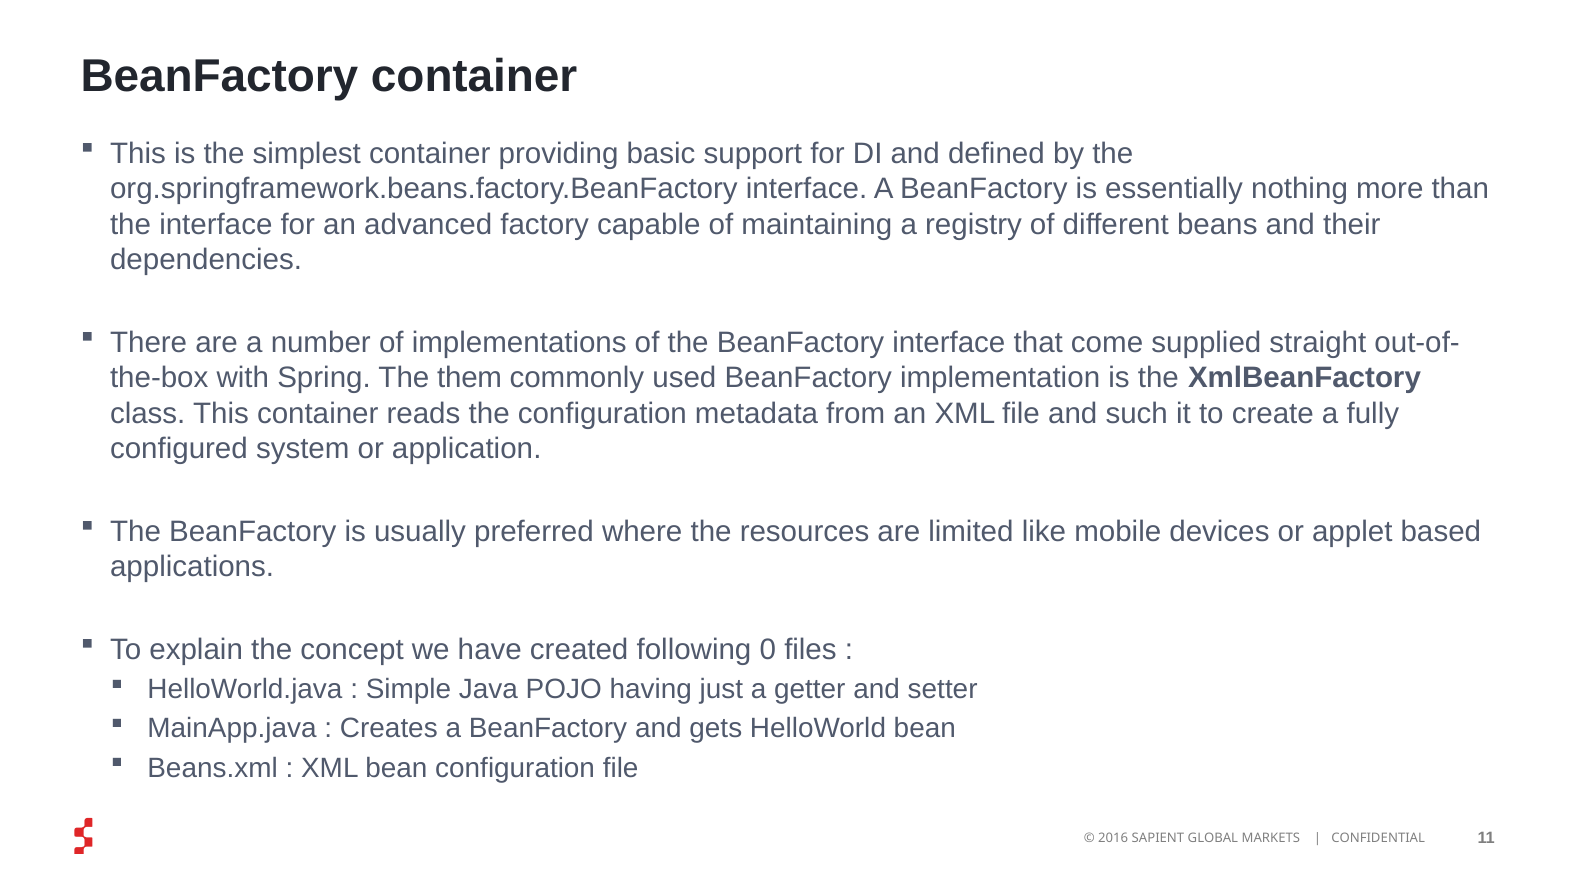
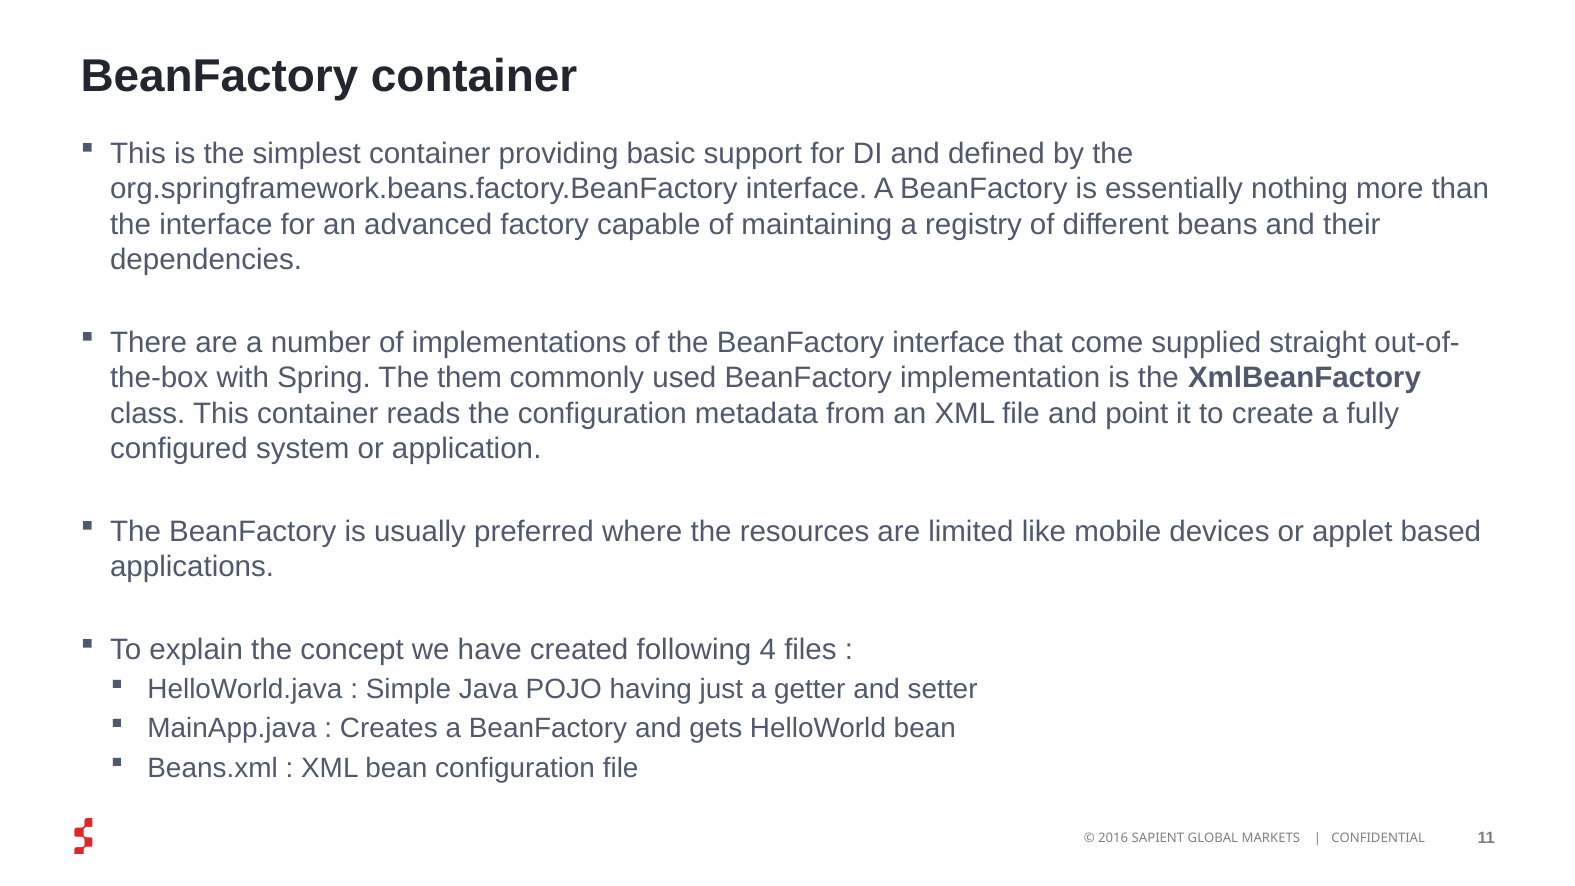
such: such -> point (1137, 414)
0: 0 -> 4 (768, 650)
